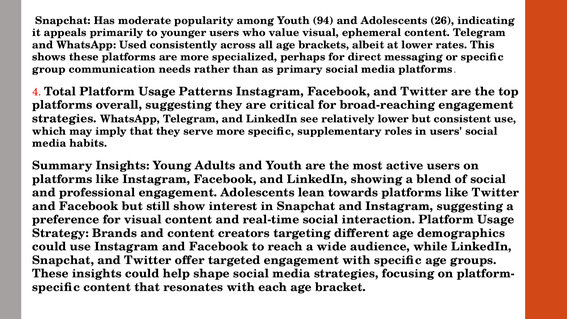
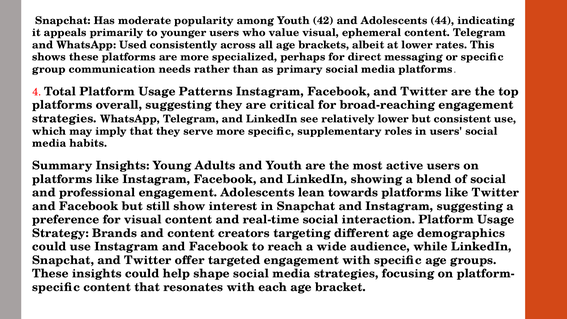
94: 94 -> 42 (323, 21)
26: 26 -> 44 (442, 21)
